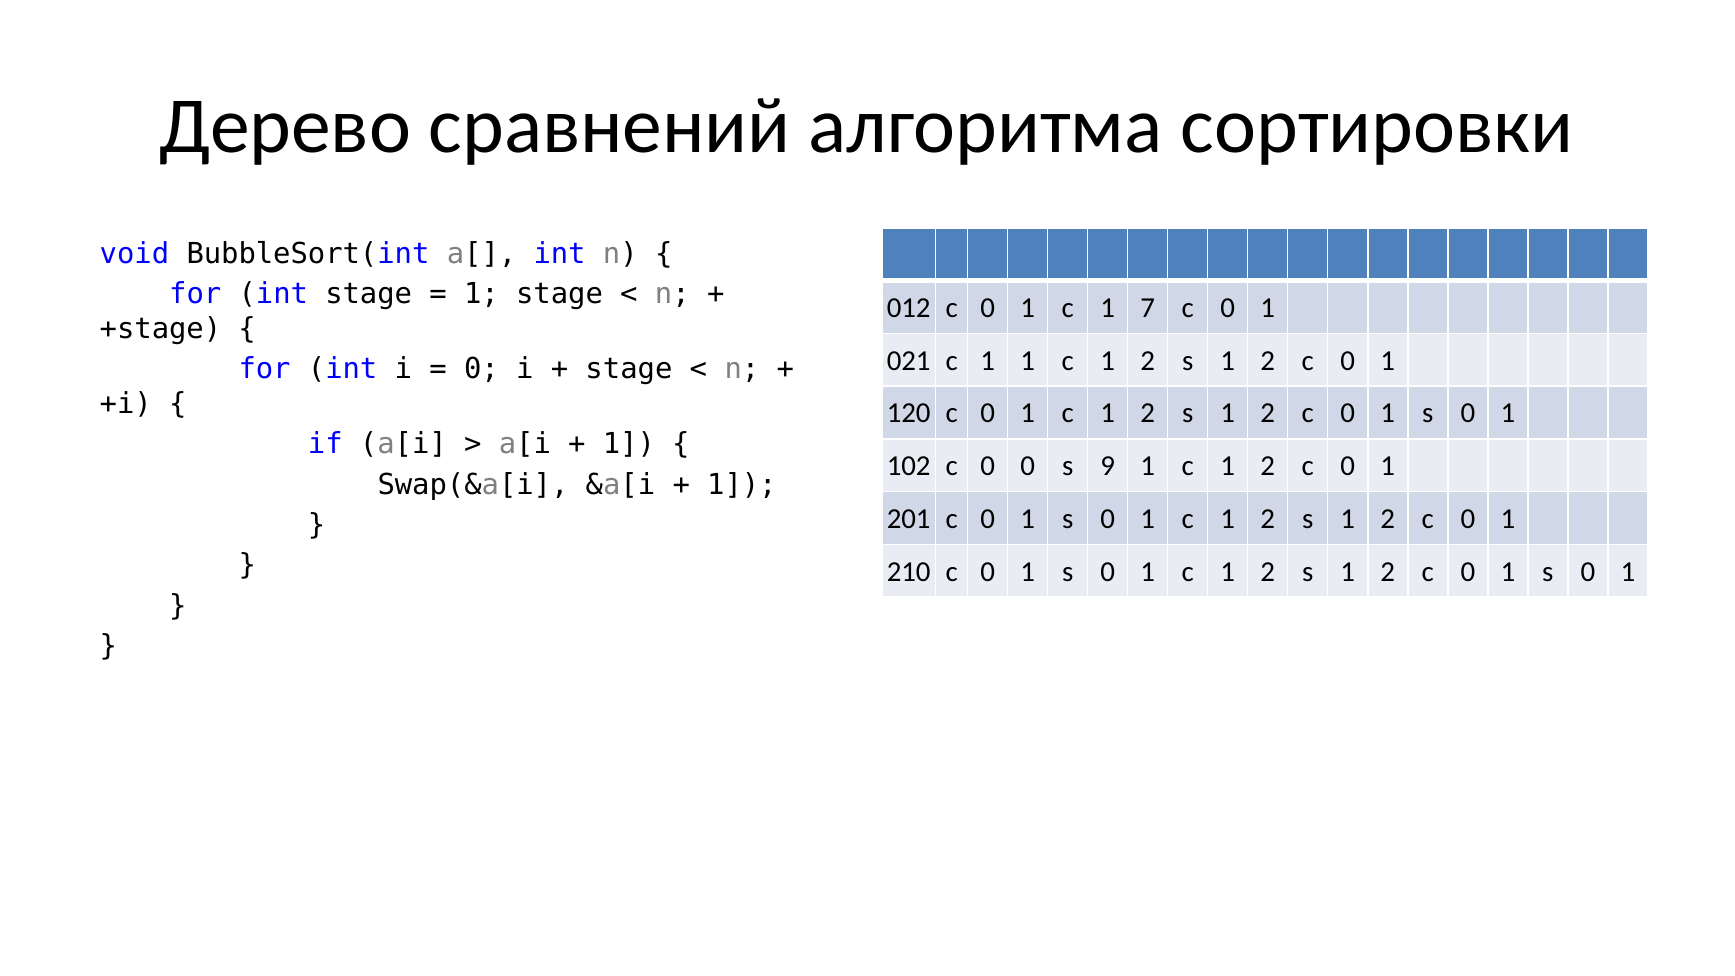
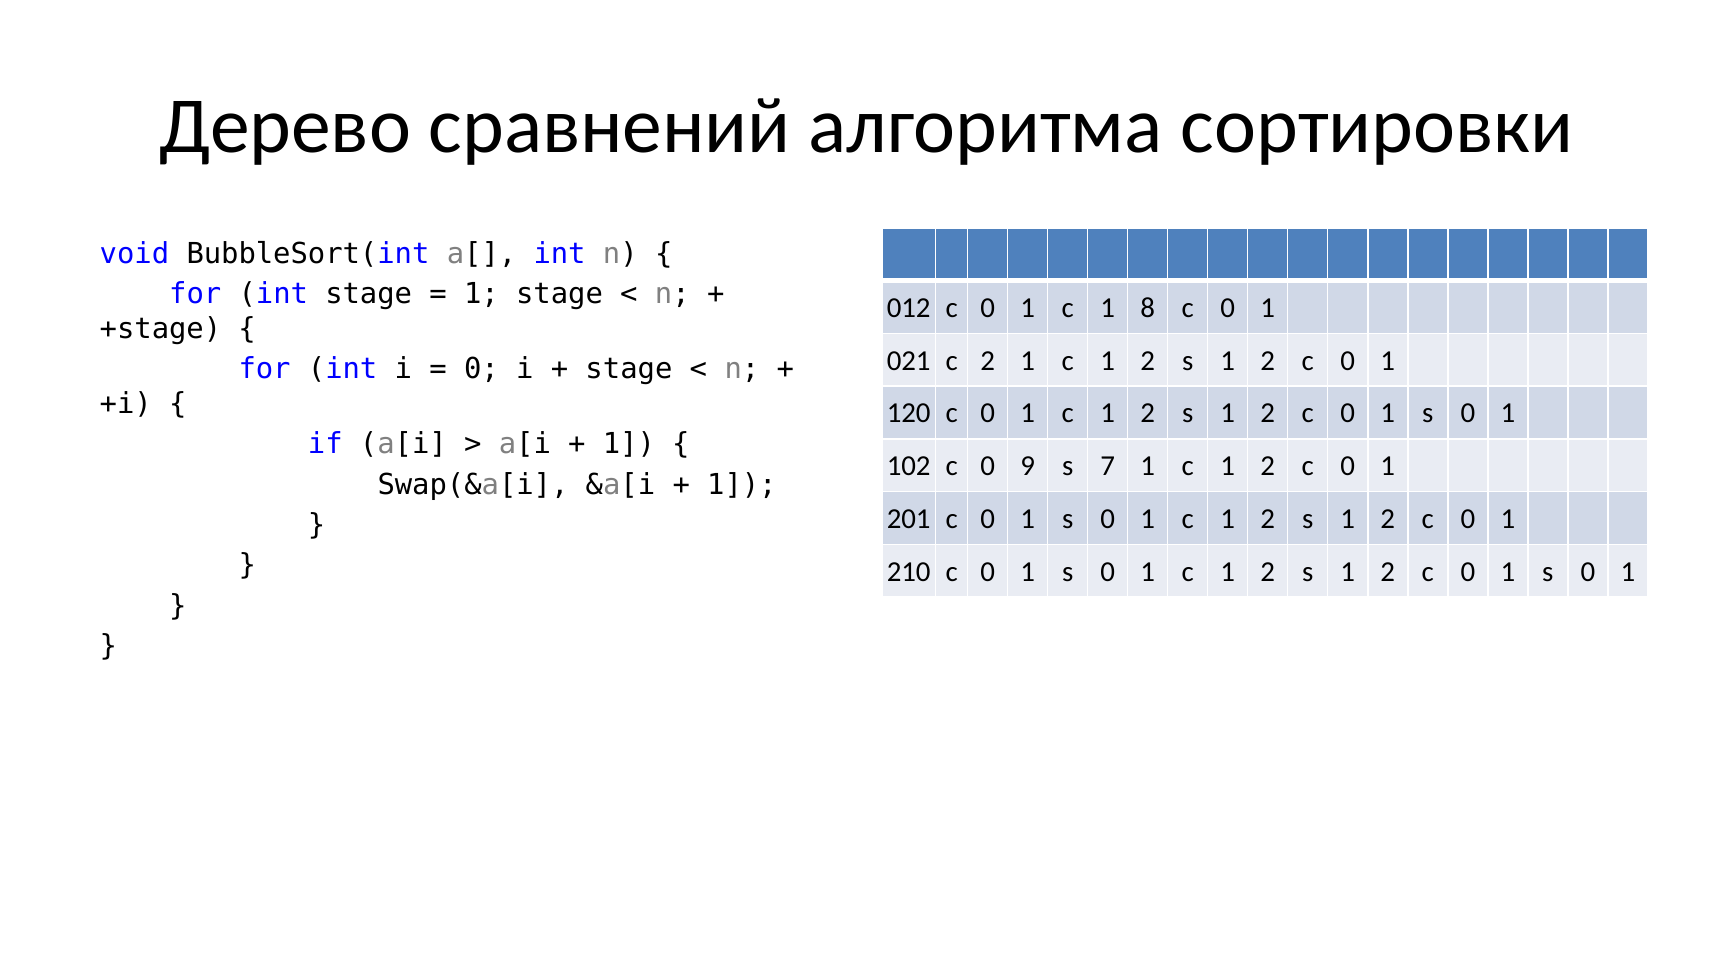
7: 7 -> 8 (1148, 308)
021 c 1: 1 -> 2 (988, 361)
0 0: 0 -> 9 (1028, 466)
9: 9 -> 7 (1108, 466)
